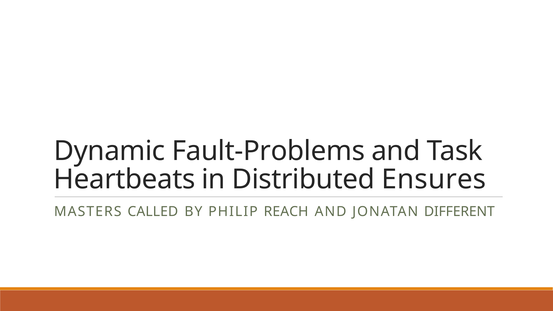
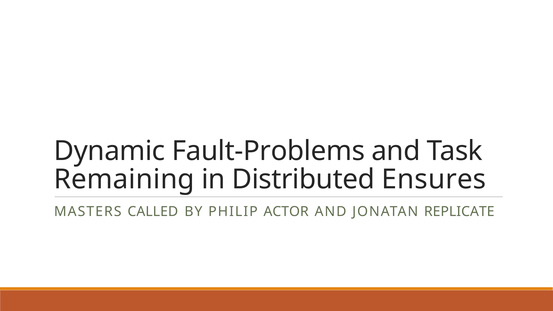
Heartbeats: Heartbeats -> Remaining (124, 179)
REACH: REACH -> ACTOR (286, 212)
DIFFERENT: DIFFERENT -> REPLICATE (459, 212)
